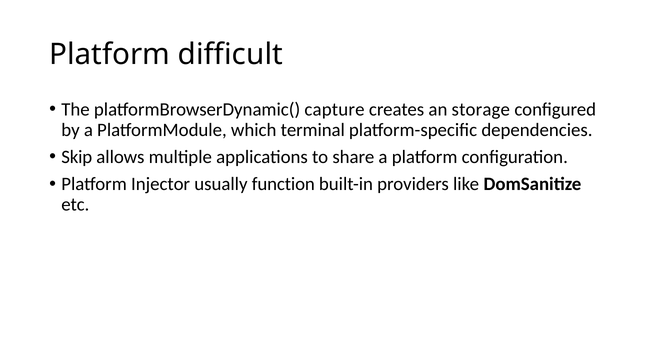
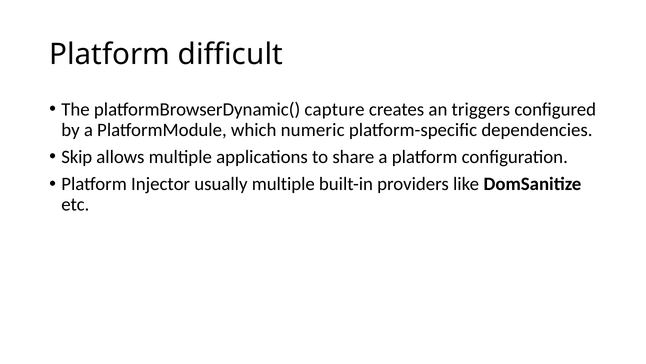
storage: storage -> triggers (481, 109)
terminal: terminal -> numeric (313, 130)
usually function: function -> multiple (283, 184)
